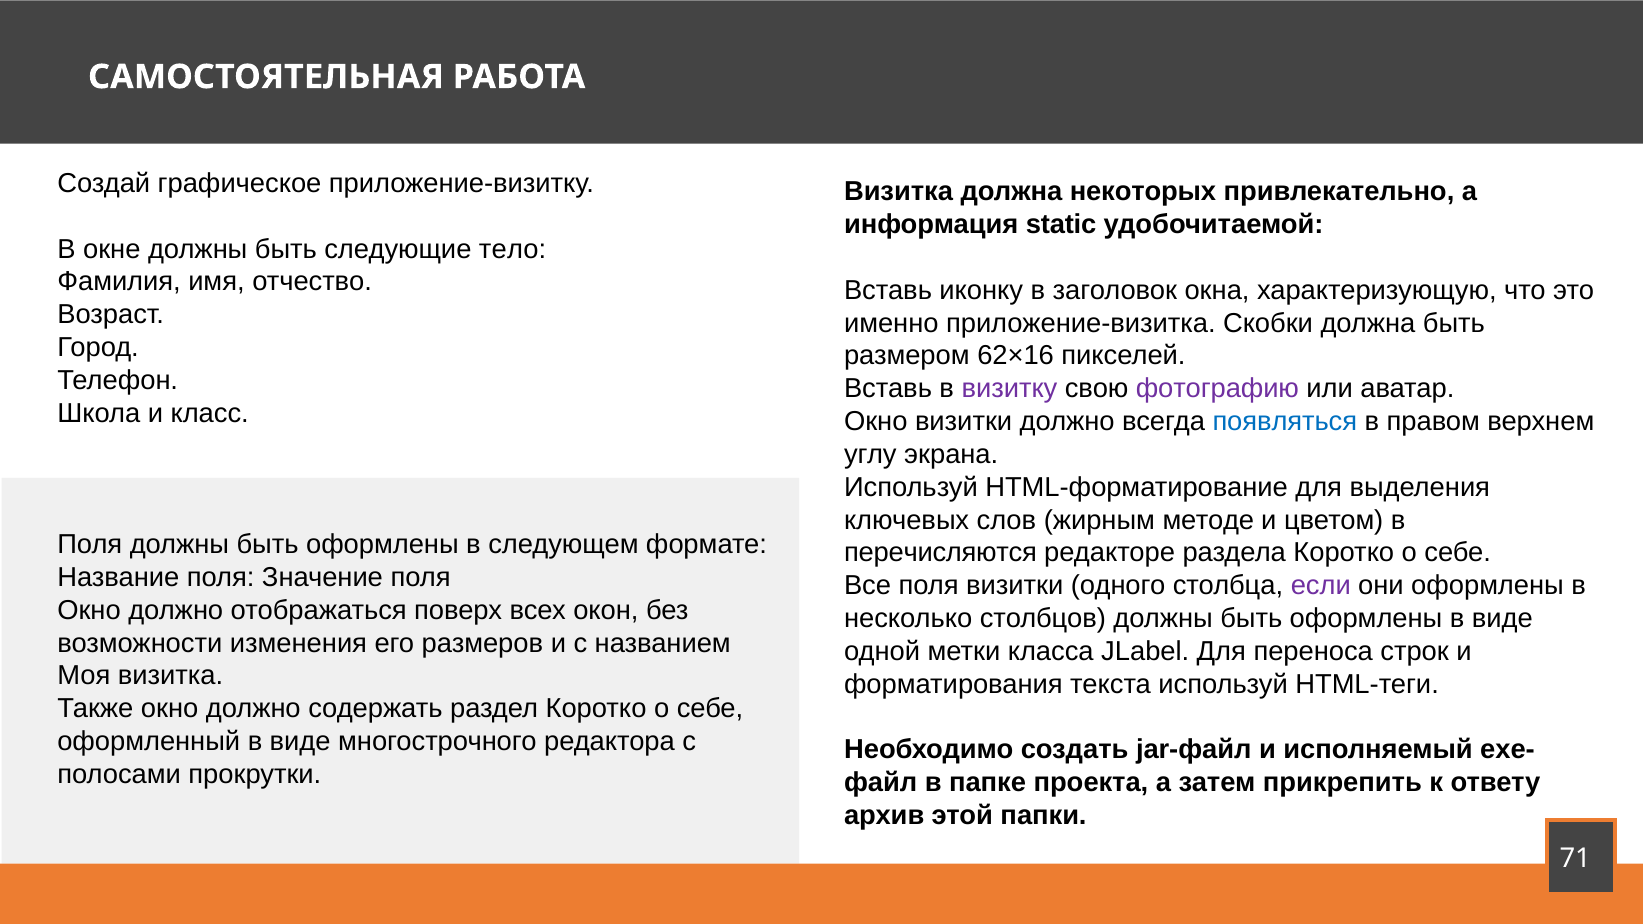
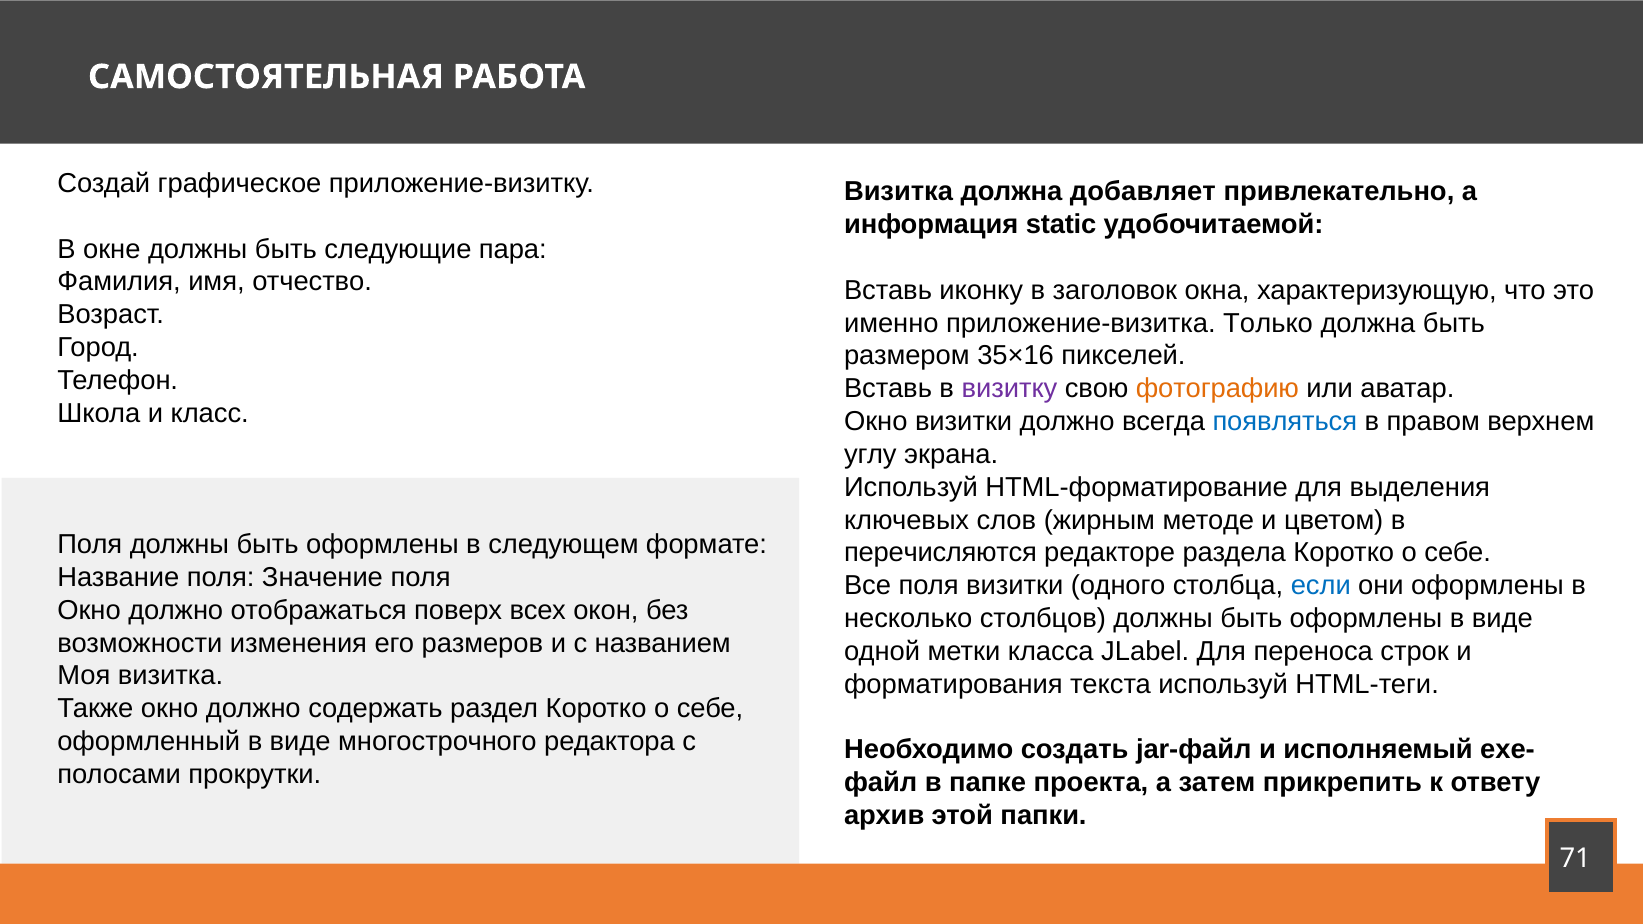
некоторых: некоторых -> добавляет (1143, 192)
тело: тело -> пара (513, 249)
Скобки: Скобки -> Только (1268, 323)
62×16: 62×16 -> 35×16 (1016, 356)
фотографию colour: purple -> orange (1217, 389)
если colour: purple -> blue (1321, 586)
